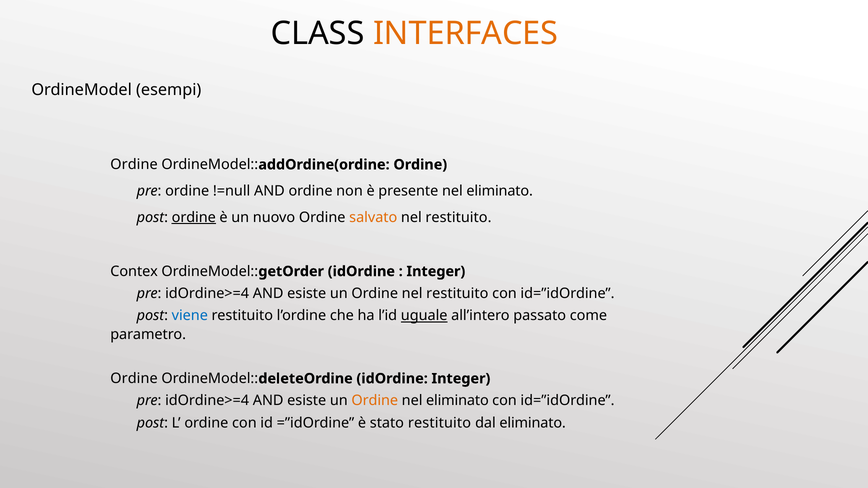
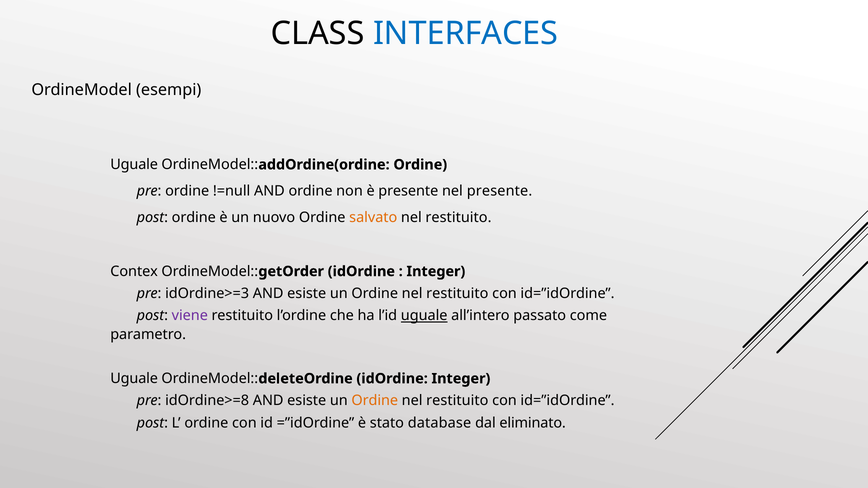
INTERFACES colour: orange -> blue (466, 34)
Ordine: Ordine -> Uguale (134, 165)
presente nel eliminato: eliminato -> presente (500, 191)
ordine underline: present -> none (194, 218)
idOrdine>=4: idOrdine>=4 -> idOrdine>=3 (207, 294)
viene colour: blue -> purple (190, 316)
Ordine: Ordine -> Uguale (134, 379)
idOrdine>=4: idOrdine>=4 -> idOrdine>=8 (207, 401)
eliminato: eliminato -> restituito (457, 401)
stato restituito: restituito -> database (440, 423)
